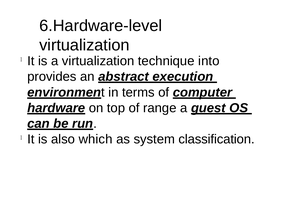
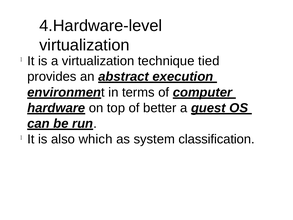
6.Hardware-level: 6.Hardware-level -> 4.Hardware-level (101, 26)
into: into -> tied (209, 61)
range: range -> better (160, 108)
